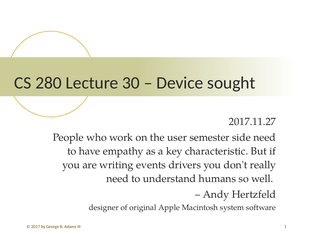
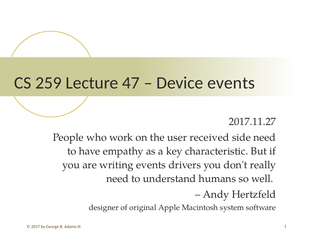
280: 280 -> 259 (48, 83)
30: 30 -> 47 (131, 83)
Device sought: sought -> events (231, 83)
semester: semester -> received (209, 138)
